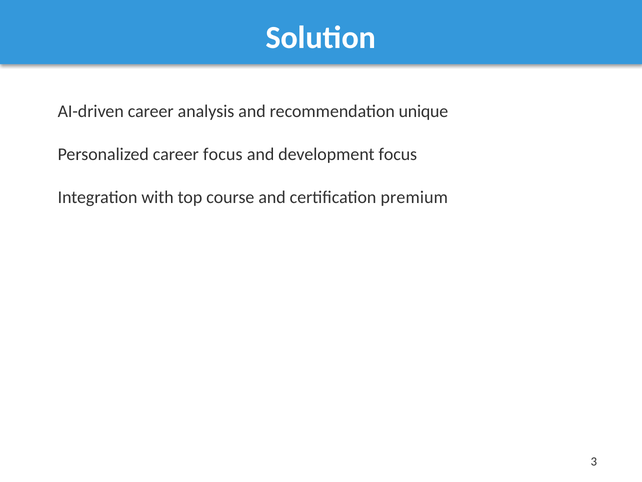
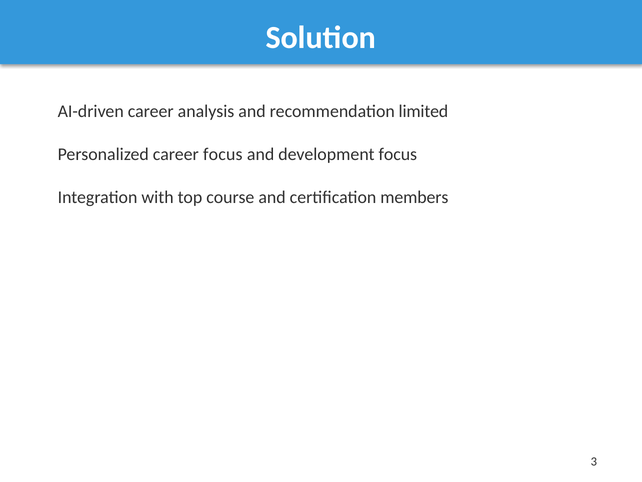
unique: unique -> limited (423, 111)
premium: premium -> members (414, 197)
